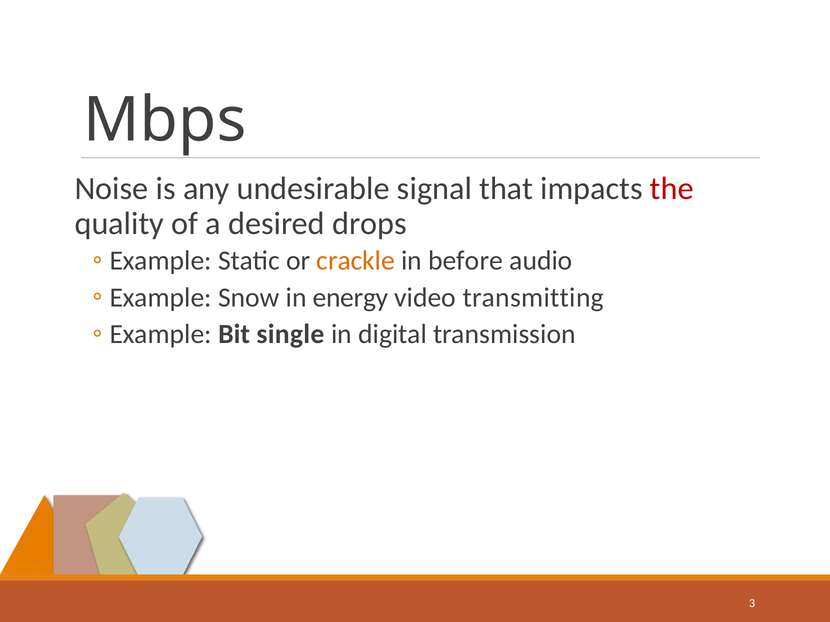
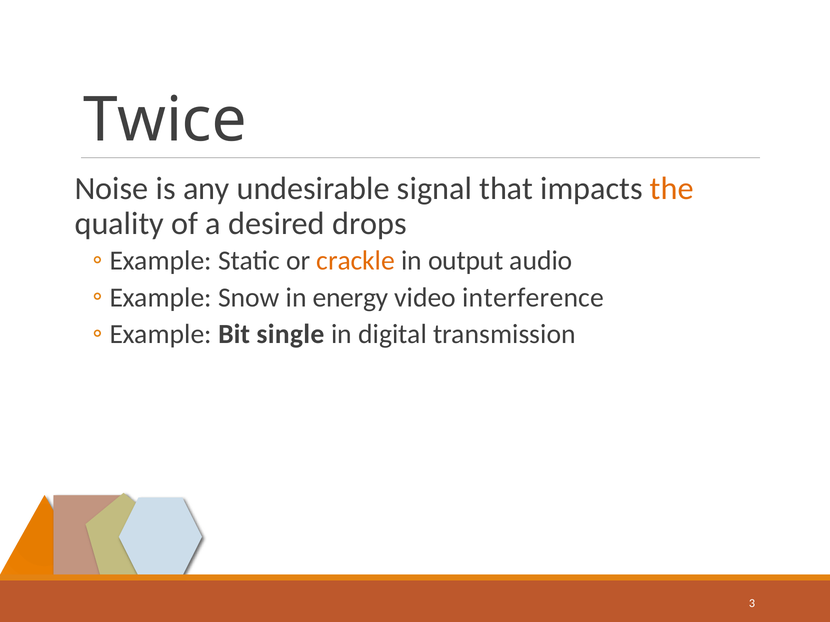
Mbps: Mbps -> Twice (165, 120)
the colour: red -> orange (672, 189)
before: before -> output (466, 261)
transmitting: transmitting -> interference (533, 298)
